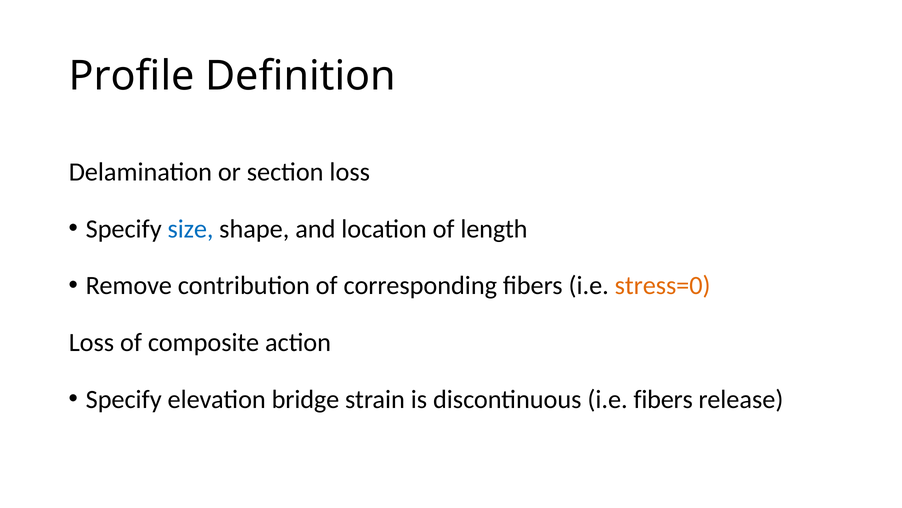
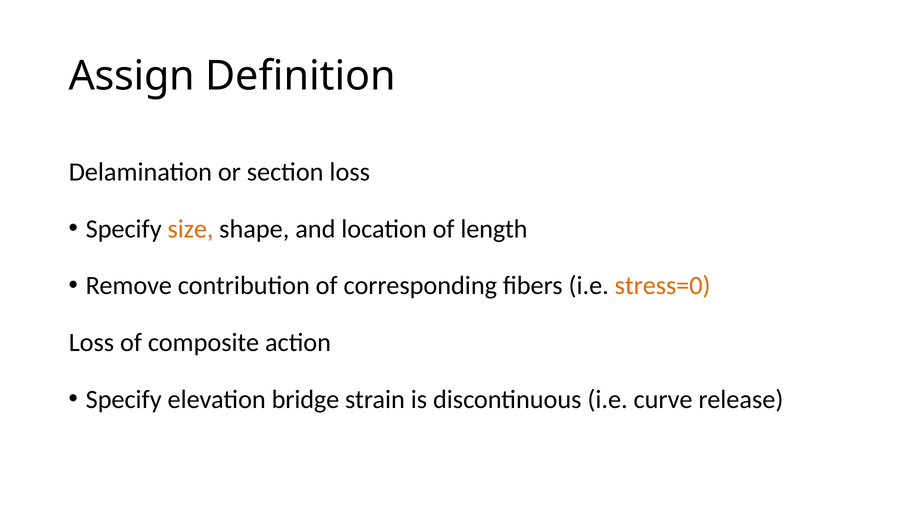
Profile: Profile -> Assign (132, 76)
size colour: blue -> orange (191, 229)
i.e fibers: fibers -> curve (663, 399)
